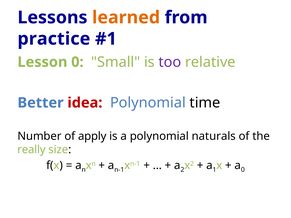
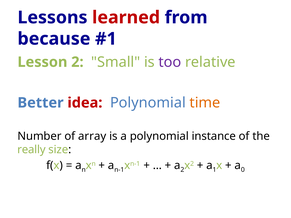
learned colour: orange -> red (126, 18)
practice: practice -> because (54, 39)
Lesson 0: 0 -> 2 (77, 62)
time colour: black -> orange (205, 103)
apply: apply -> array (92, 136)
naturals: naturals -> instance (214, 136)
